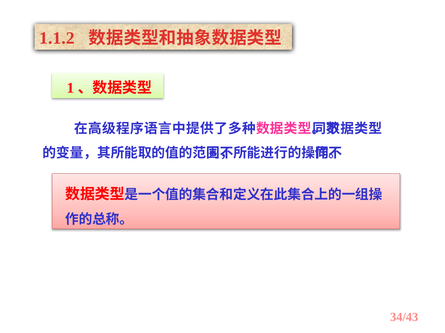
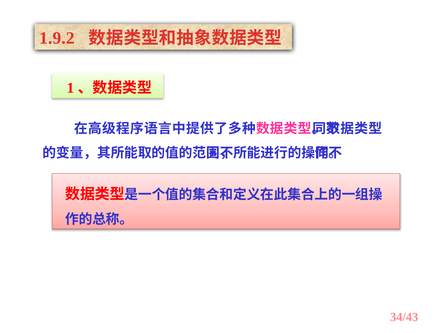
1.1.2: 1.1.2 -> 1.9.2 (57, 38)
